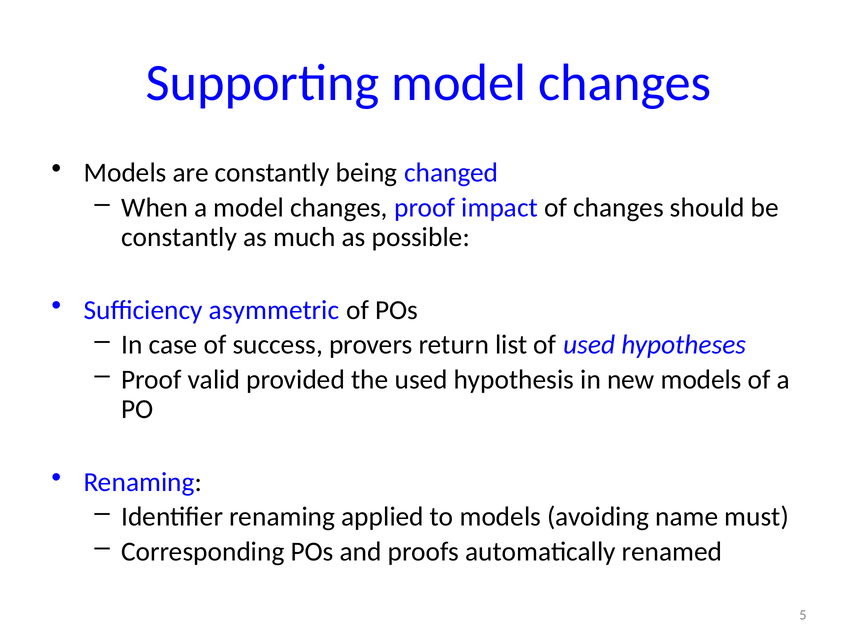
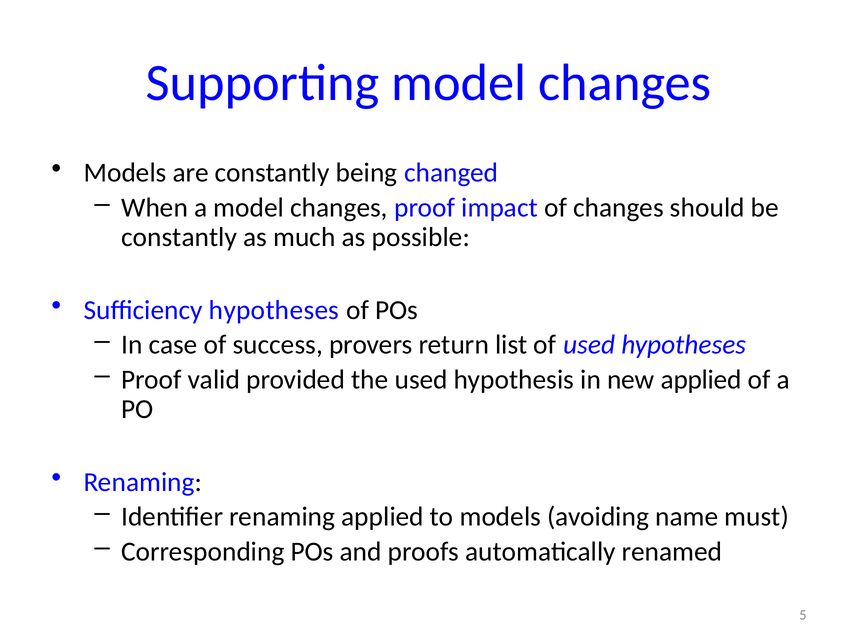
Sufficiency asymmetric: asymmetric -> hypotheses (274, 310)
new models: models -> applied (701, 379)
